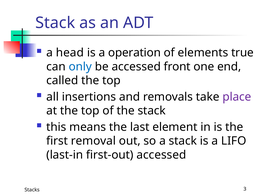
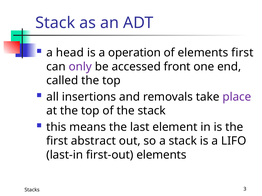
elements true: true -> first (242, 53)
only colour: blue -> purple (80, 67)
removal: removal -> abstract (93, 141)
first-out accessed: accessed -> elements (161, 155)
